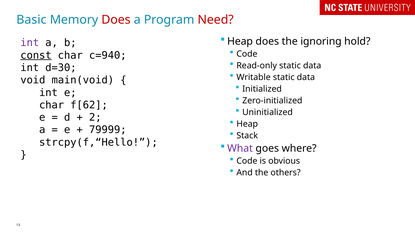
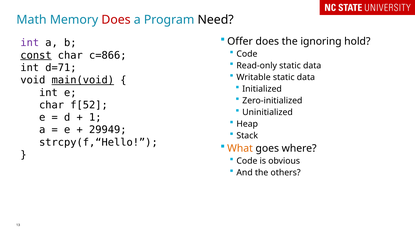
Basic: Basic -> Math (31, 20)
Need colour: red -> black (216, 20)
Heap: Heap -> Offer (240, 41)
c=940: c=940 -> c=866 (108, 55)
d=30: d=30 -> d=71 (61, 68)
main(void underline: none -> present (83, 80)
f[62: f[62 -> f[52 (89, 105)
2: 2 -> 1 (95, 118)
79999: 79999 -> 29949 (108, 130)
What colour: purple -> orange (240, 149)
